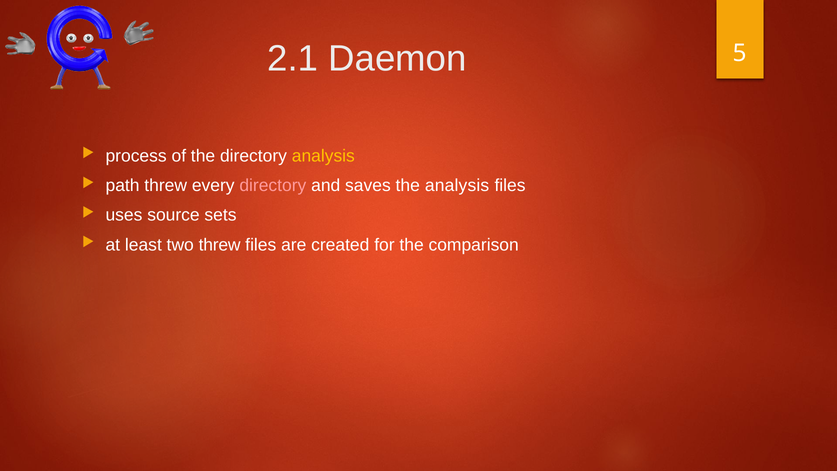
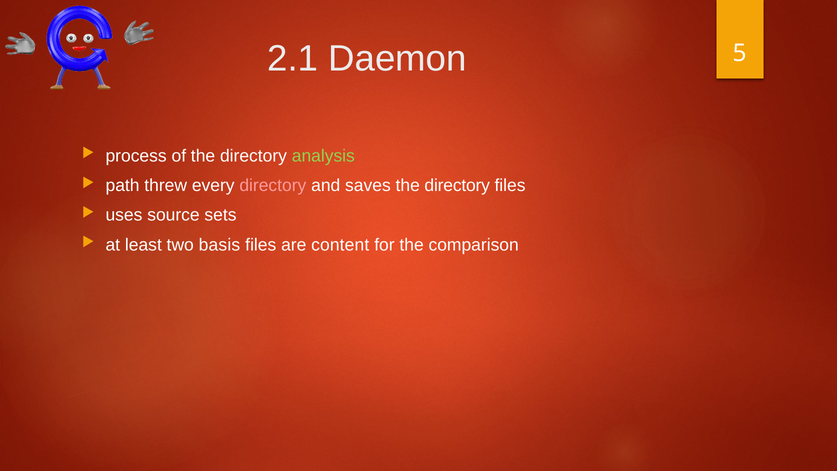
analysis colour: yellow -> light green (323, 156)
saves the analysis: analysis -> directory (457, 185)
two threw: threw -> basis (219, 245)
created: created -> content (340, 245)
